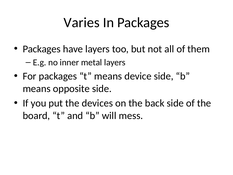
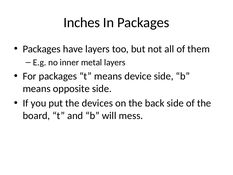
Varies: Varies -> Inches (82, 23)
